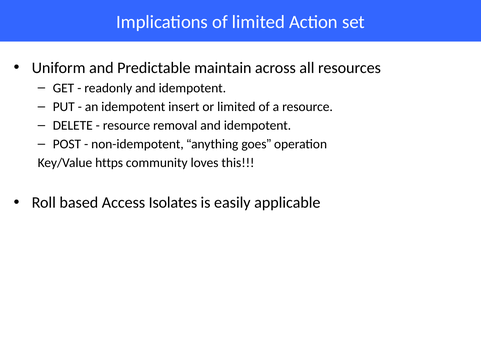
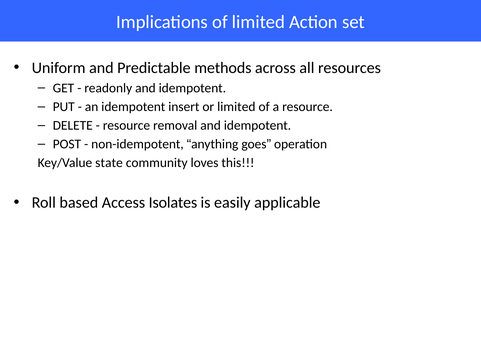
maintain: maintain -> methods (223, 68)
https: https -> state (109, 163)
